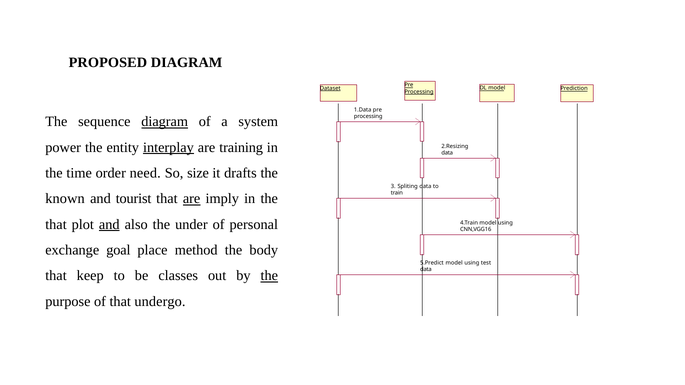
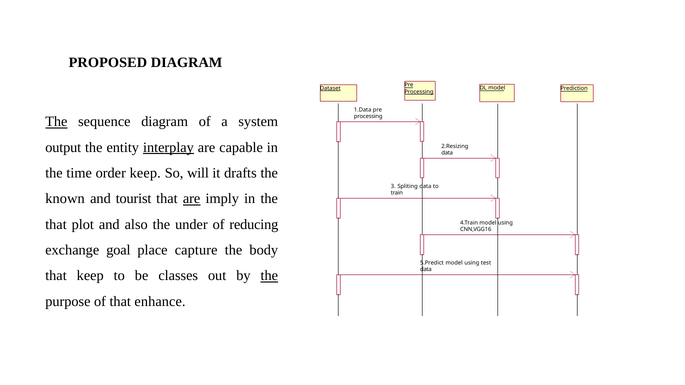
The underline: none -> present (56, 122)
diagram underline: present -> none (165, 122)
power: power -> output (63, 147)
training: training -> capable (241, 147)
order need: need -> keep (145, 173)
size: size -> will (198, 173)
and underline: present -> none (109, 225)
personal: personal -> reducing (254, 225)
method: method -> capture (196, 250)
undergo: undergo -> enhance (160, 302)
